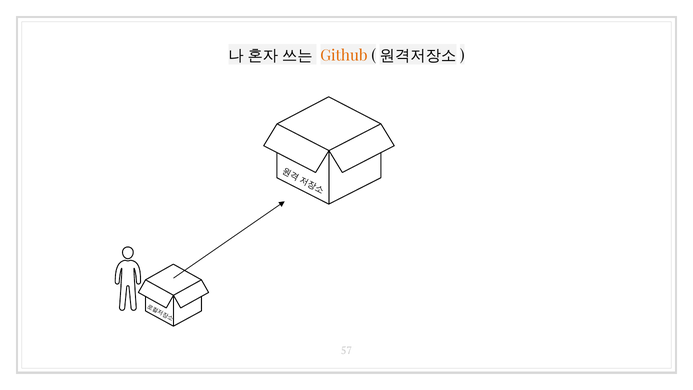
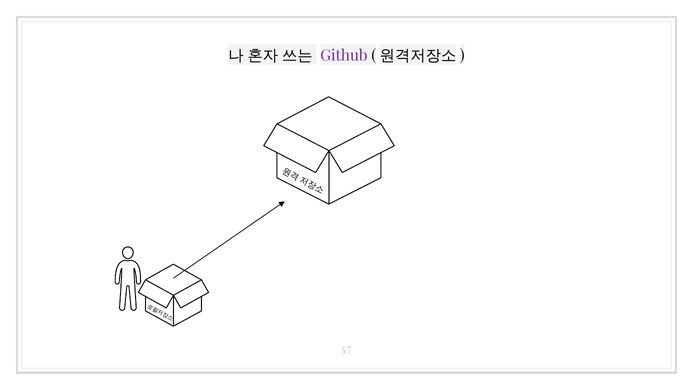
Github colour: orange -> purple (344, 56)
